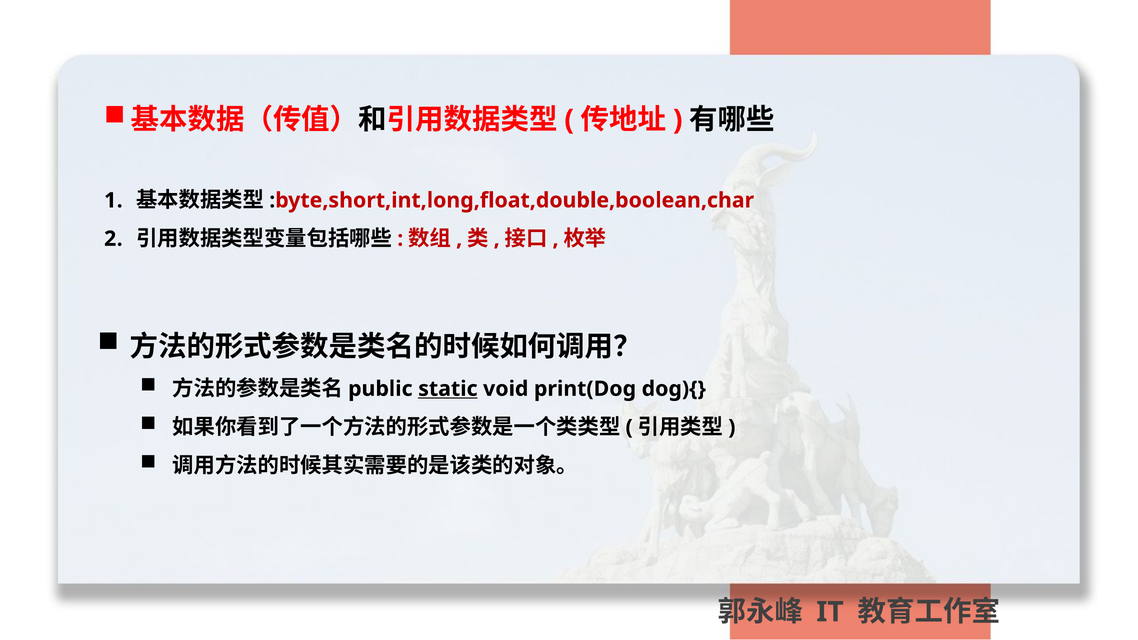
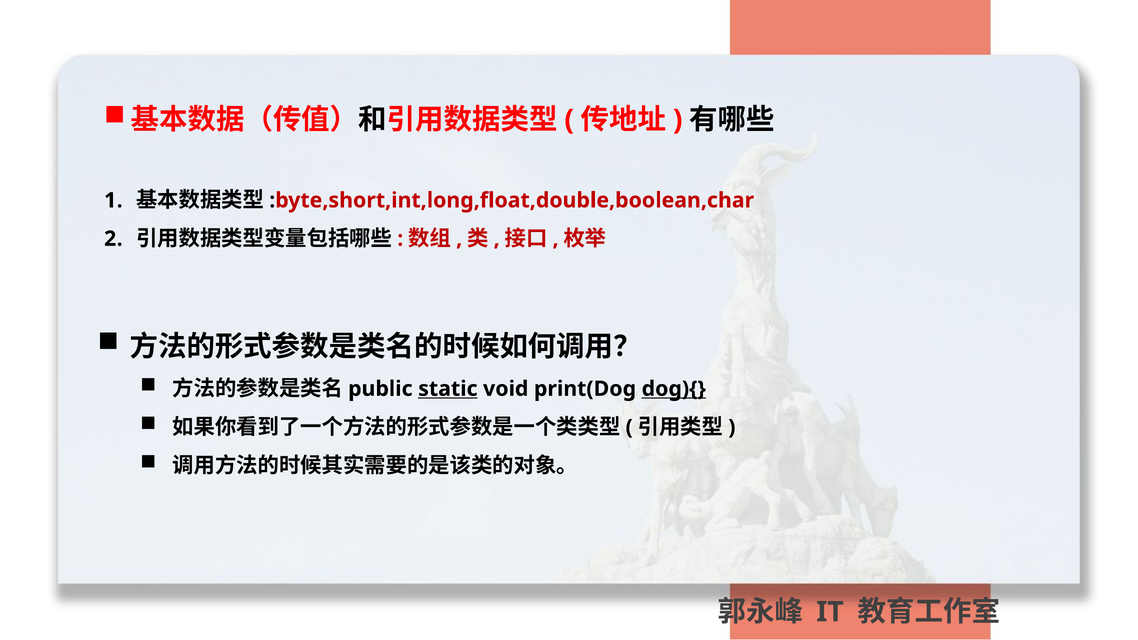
dog){ underline: none -> present (674, 389)
